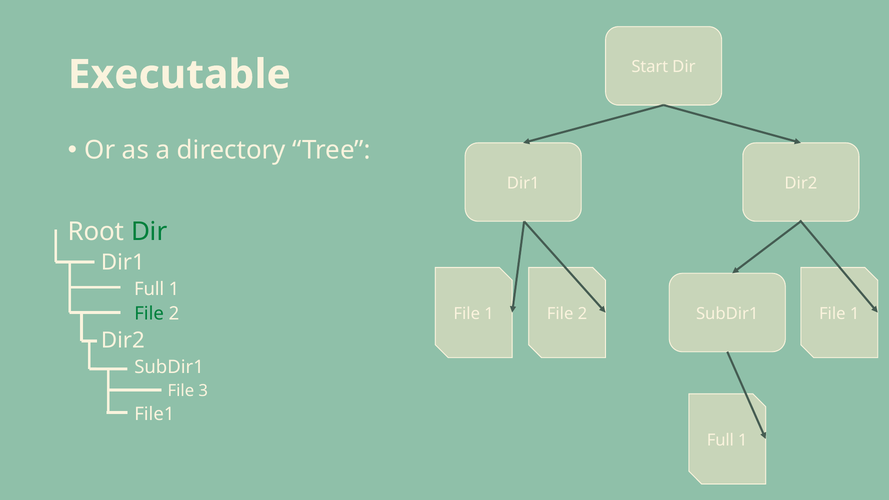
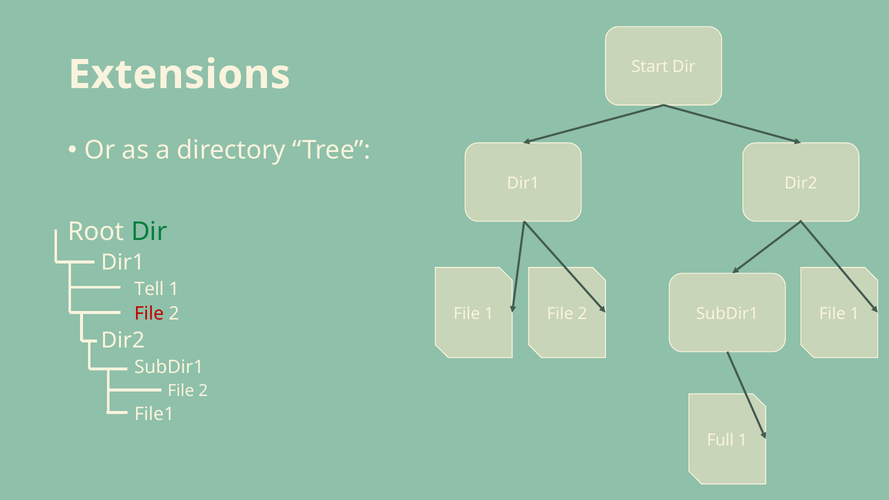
Executable: Executable -> Extensions (179, 75)
Full: Full -> Tell (149, 289)
File colour: green -> red (149, 314)
3: 3 -> 2 (203, 391)
